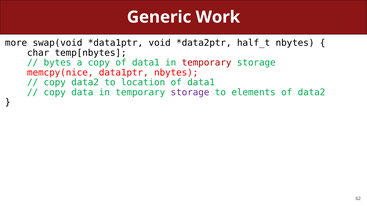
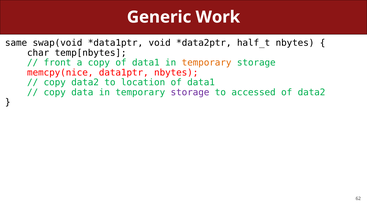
more: more -> same (16, 43)
bytes: bytes -> front (57, 63)
temporary colour: red -> orange (207, 63)
elements: elements -> accessed (254, 93)
